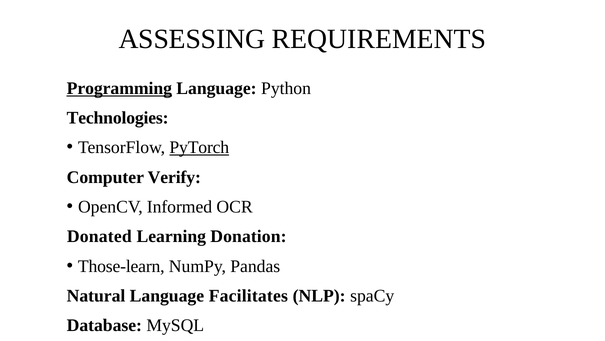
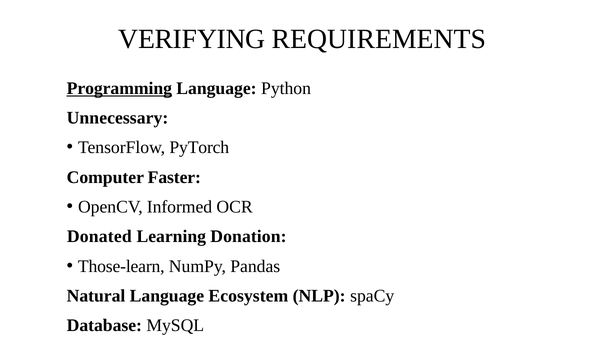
ASSESSING: ASSESSING -> VERIFYING (192, 39)
Technologies: Technologies -> Unnecessary (118, 118)
PyTorch underline: present -> none (199, 147)
Verify: Verify -> Faster (174, 177)
Facilitates: Facilitates -> Ecosystem (248, 295)
